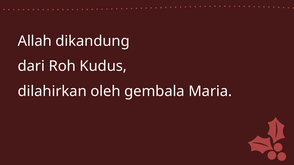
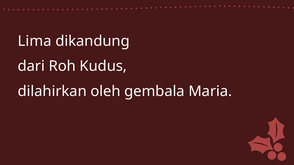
Allah: Allah -> Lima (35, 41)
